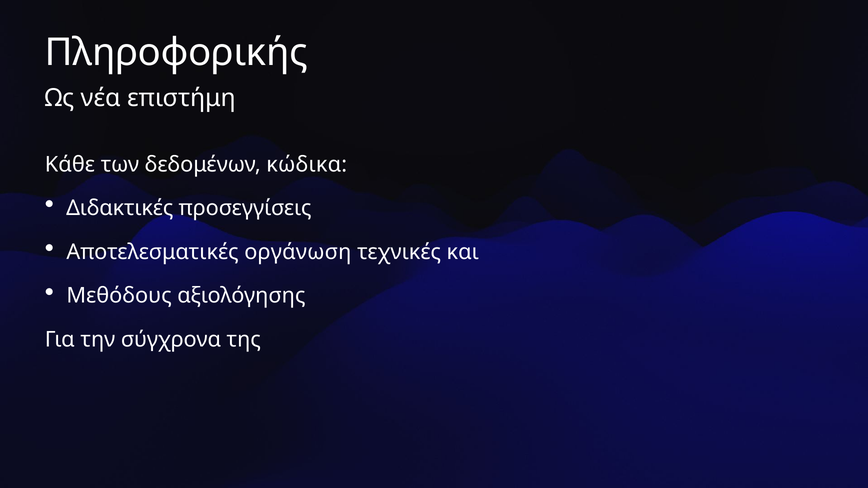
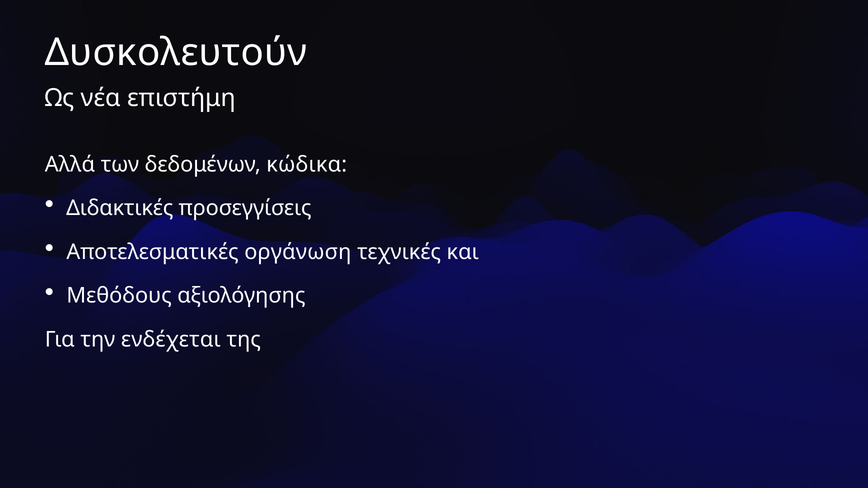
Πληροφορικής: Πληροφορικής -> Δυσκολευτούν (176, 53)
Κάθε: Κάθε -> Αλλά (70, 165)
σύγχρονα: σύγχρονα -> ενδέχεται (171, 340)
